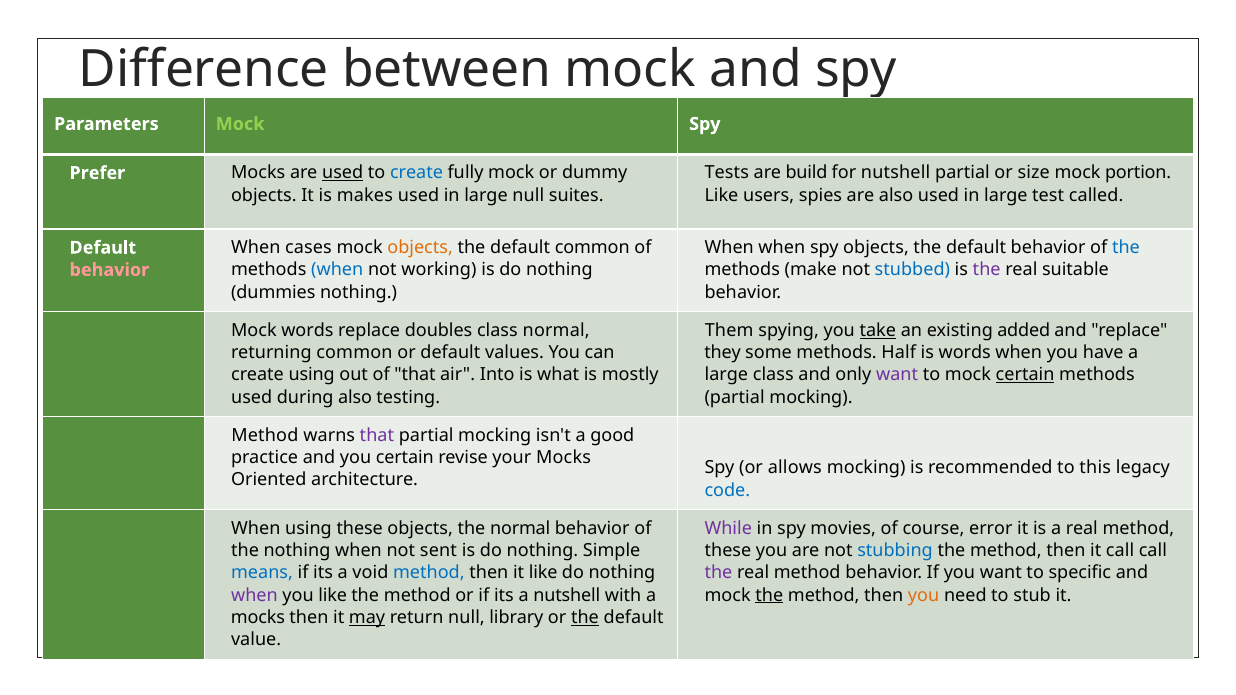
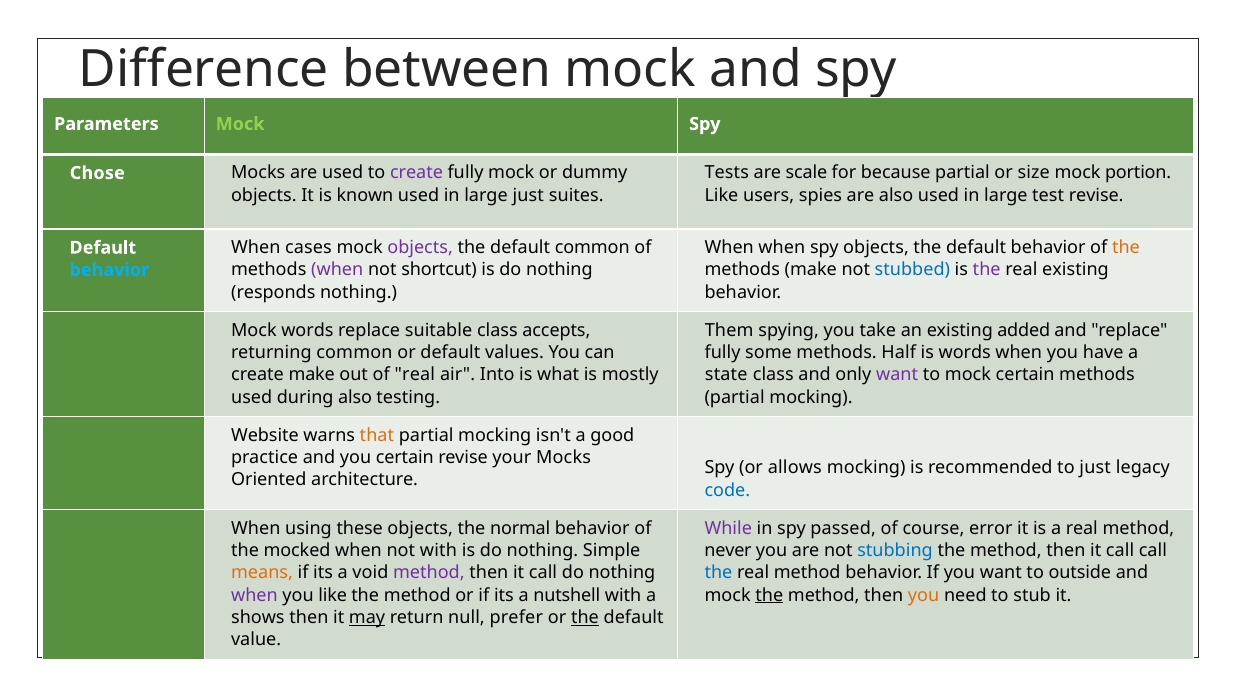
build: build -> scale (806, 173)
for nutshell: nutshell -> because (896, 173)
Prefer: Prefer -> Chose (97, 173)
used underline: present -> none (343, 173)
create colour: blue -> purple (417, 173)
makes: makes -> known (365, 195)
large null: null -> just (528, 195)
test called: called -> revise (1096, 195)
objects colour: orange -> purple (420, 248)
the colour: blue -> orange (1126, 248)
when colour: blue -> purple (337, 270)
working: working -> shortcut (439, 270)
real suitable: suitable -> existing (1075, 270)
behavior colour: pink -> light blue (109, 270)
dummies: dummies -> responds (273, 292)
doubles: doubles -> suitable (439, 331)
class normal: normal -> accepts (556, 331)
take underline: present -> none (878, 331)
they: they -> fully (723, 353)
create using: using -> make (312, 375)
of that: that -> real (415, 375)
large: large -> state (726, 375)
certain underline: present -> none (1025, 375)
Method: Method -> Website (265, 436)
that colour: purple -> orange (377, 436)
to this: this -> just (1095, 468)
movies: movies -> passed (843, 529)
the nothing: nothing -> mocked (297, 551)
not sent: sent -> with (438, 551)
these: these -> never (728, 551)
means colour: blue -> orange (262, 573)
method colour: blue -> purple (429, 573)
like: like -> call (543, 573)
the colour: purple -> blue (718, 573)
specific: specific -> outside (1080, 573)
mocks: mocks -> shows (258, 618)
library: library -> prefer (516, 618)
